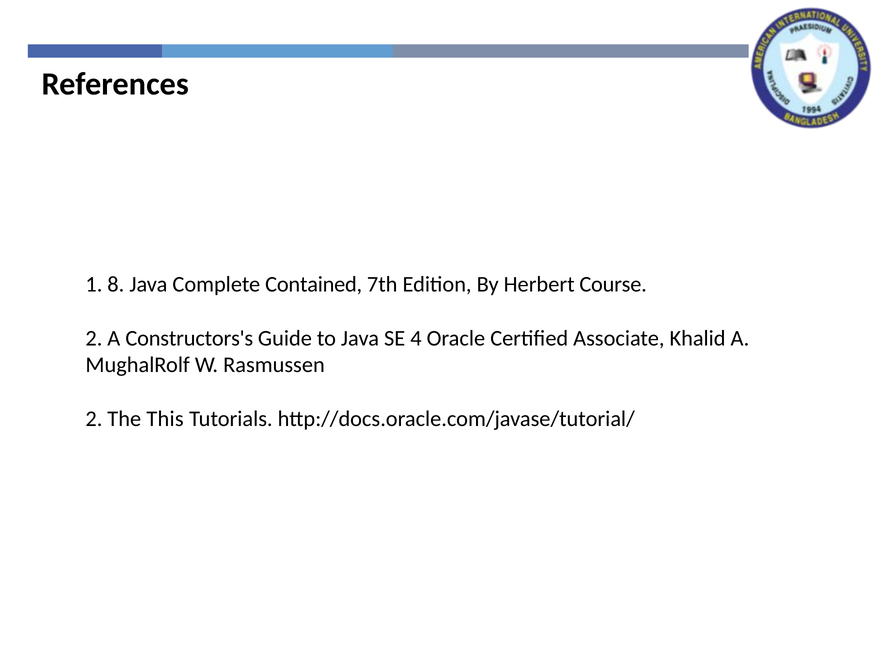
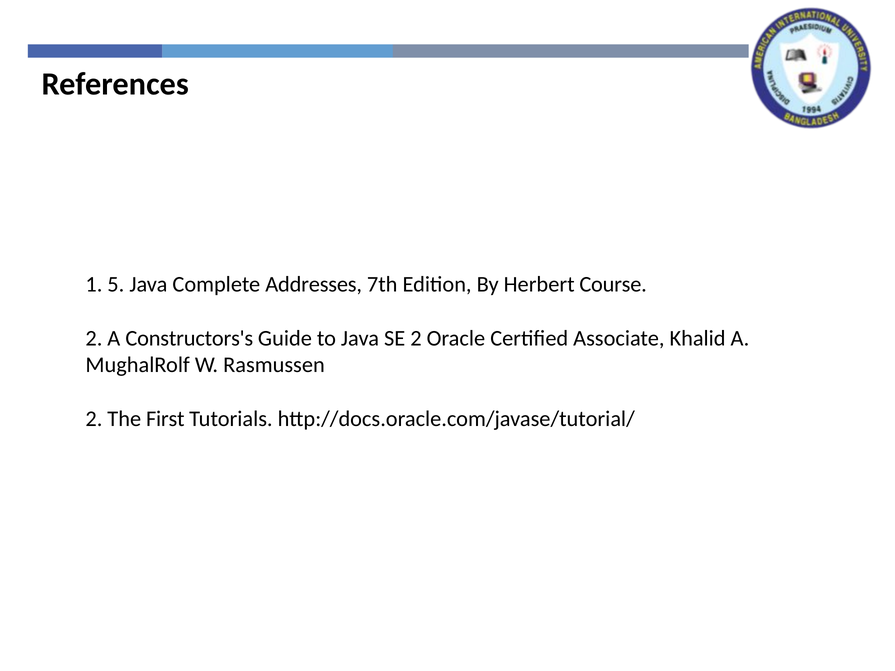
8: 8 -> 5 (116, 285)
Contained: Contained -> Addresses (314, 285)
SE 4: 4 -> 2 (416, 338)
This: This -> First (165, 419)
